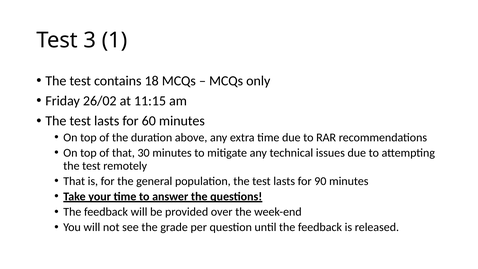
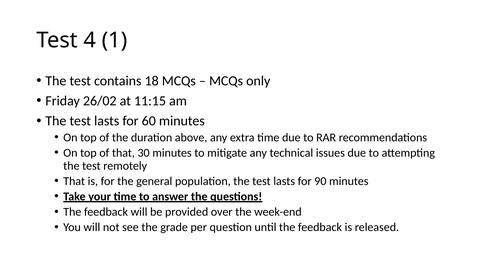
3: 3 -> 4 (90, 40)
